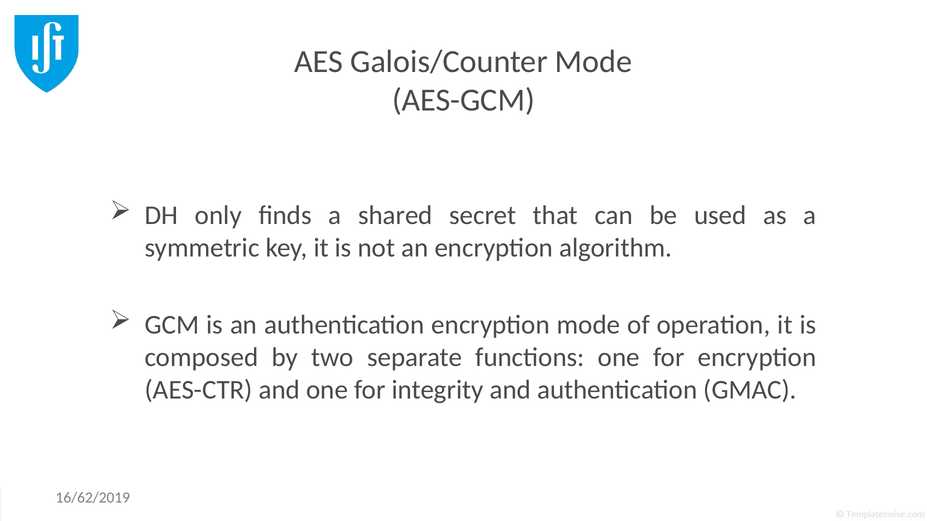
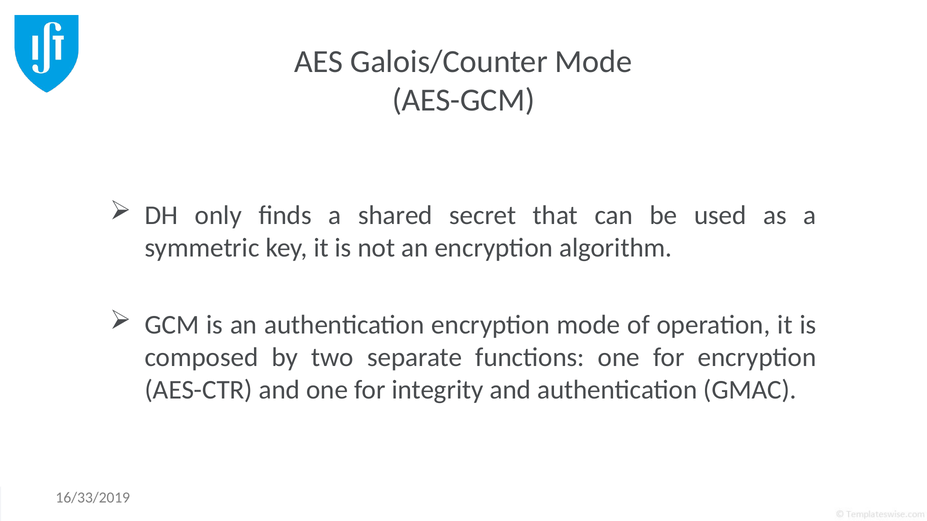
16/62/2019: 16/62/2019 -> 16/33/2019 (93, 498)
